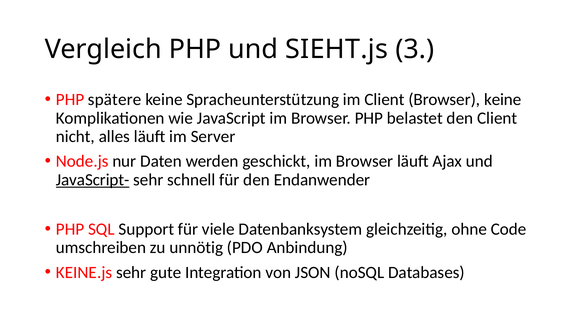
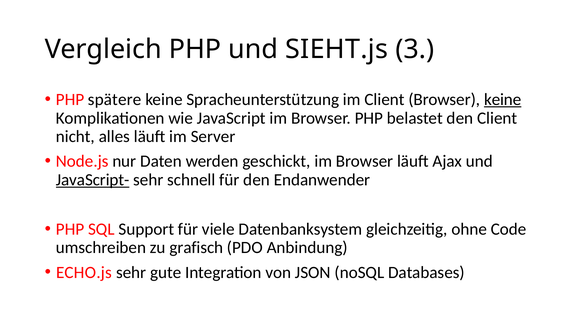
keine underline: none -> present (503, 99)
unnötig: unnötig -> grafisch (196, 247)
KEINE.js: KEINE.js -> ECHO.js (84, 272)
